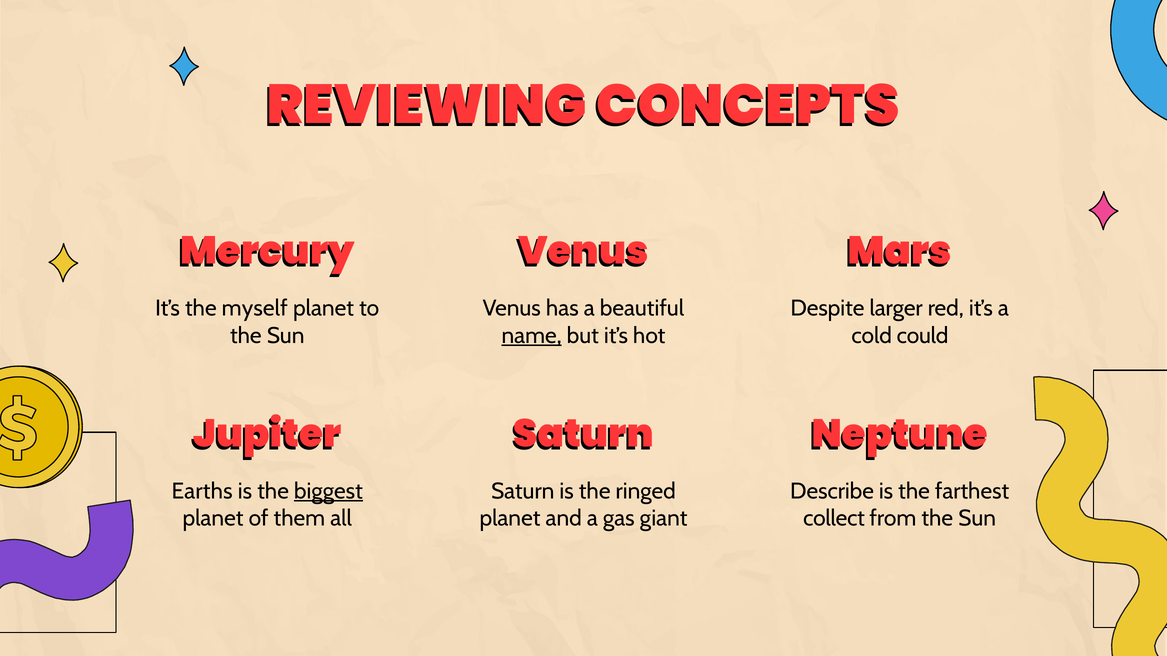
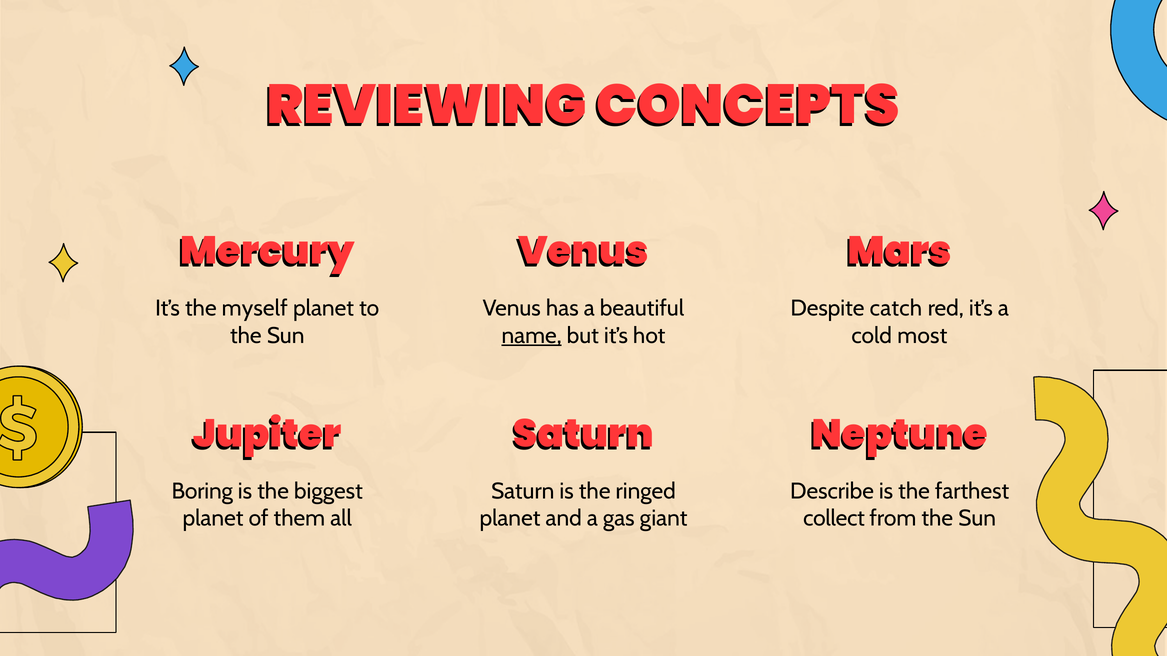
larger: larger -> catch (896, 309)
could: could -> most (922, 336)
Earths: Earths -> Boring (202, 491)
biggest underline: present -> none (328, 491)
